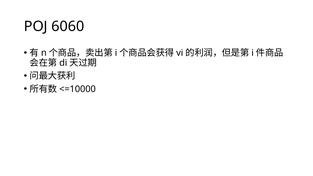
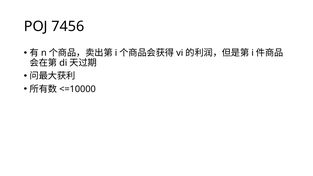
6060: 6060 -> 7456 (68, 26)
